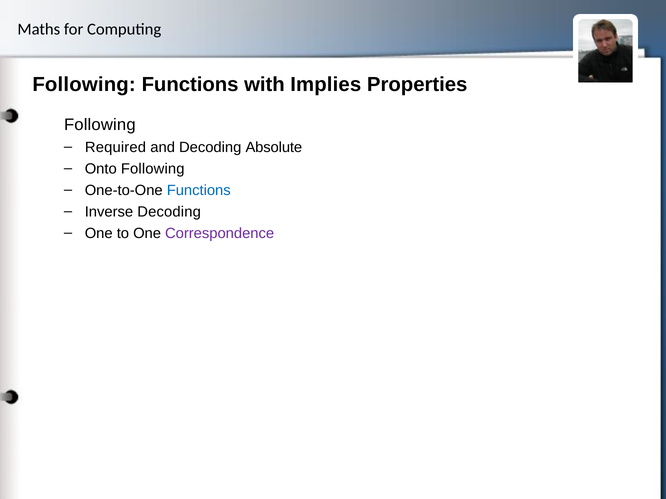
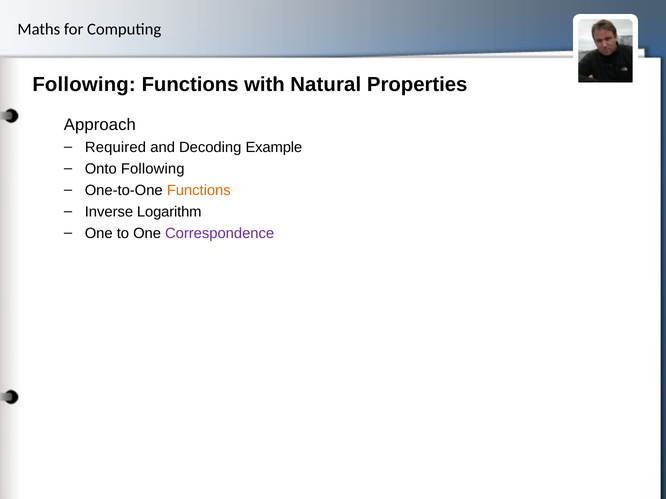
Implies: Implies -> Natural (326, 85)
Following: Following -> Approach (100, 125)
Absolute: Absolute -> Example (274, 148)
Functions colour: blue -> orange (199, 190)
Inverse Decoding: Decoding -> Logarithm (169, 212)
